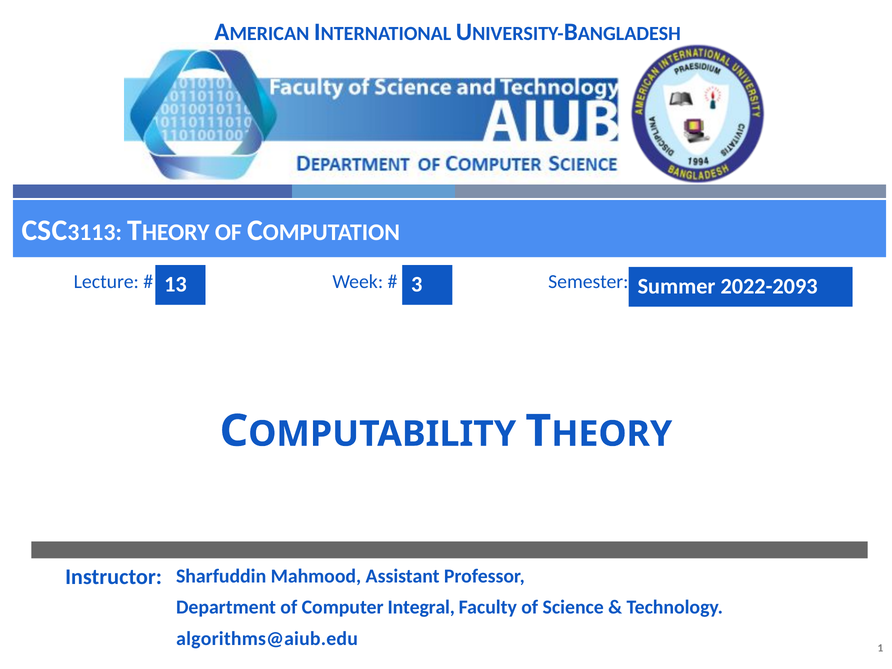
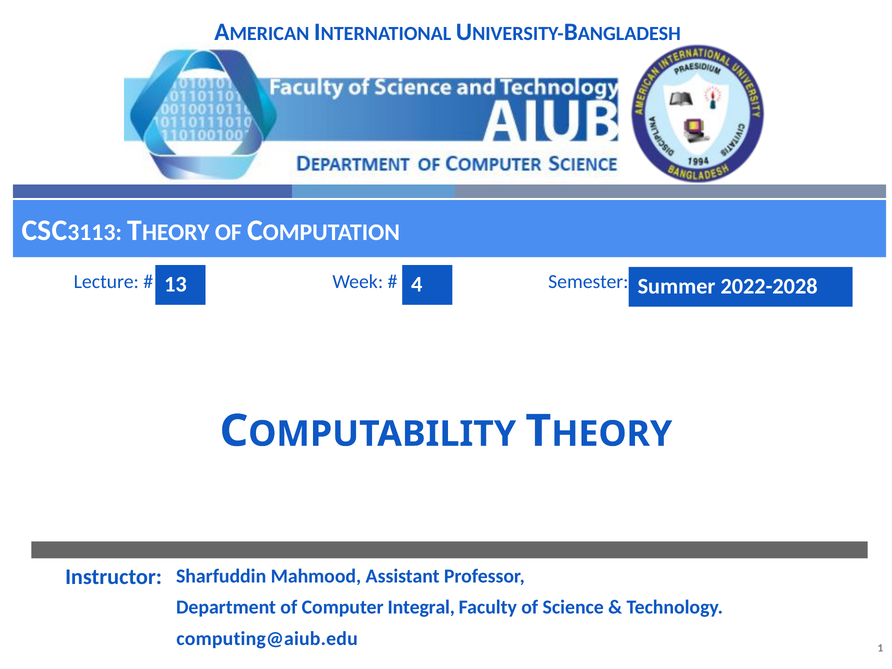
3: 3 -> 4 (417, 285)
2022-2093: 2022-2093 -> 2022-2028 (769, 286)
algorithms@aiub.edu: algorithms@aiub.edu -> computing@aiub.edu (267, 639)
